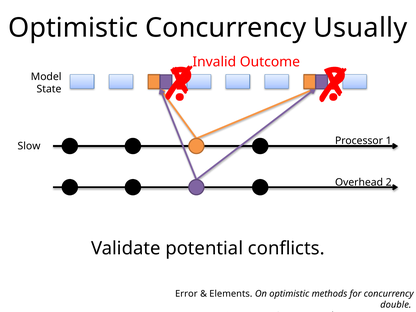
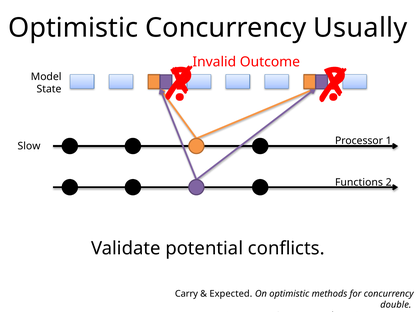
Overhead: Overhead -> Functions (359, 182)
Error: Error -> Carry (186, 294)
Elements: Elements -> Expected (231, 294)
